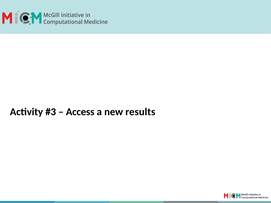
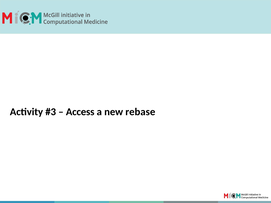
results: results -> rebase (140, 112)
